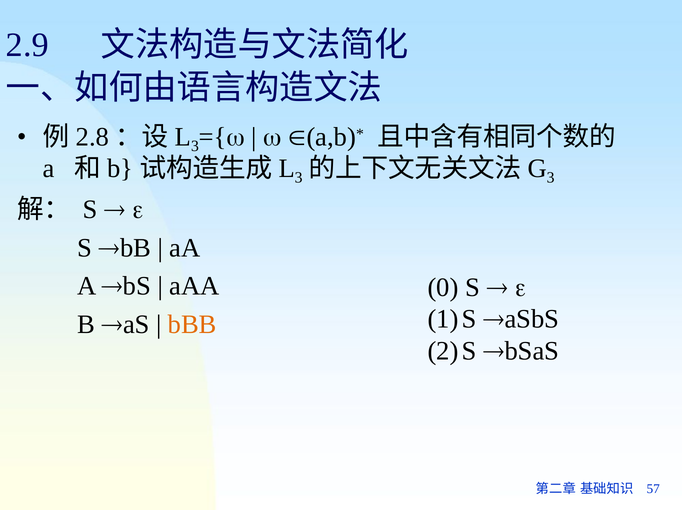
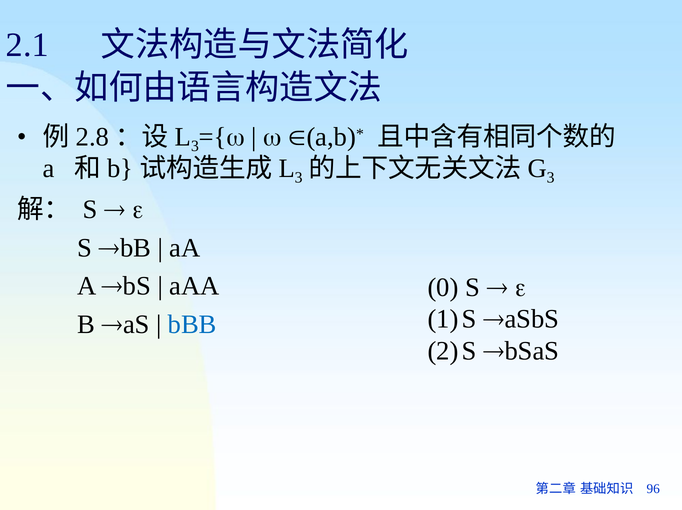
2.9: 2.9 -> 2.1 (27, 45)
bBB colour: orange -> blue (192, 324)
57: 57 -> 96 (653, 489)
